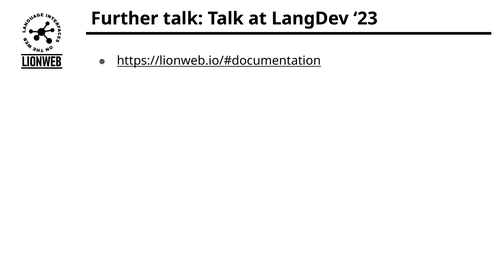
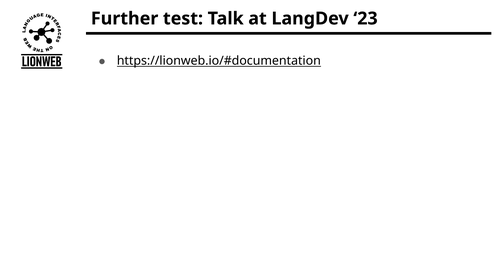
Further talk: talk -> test (183, 19)
